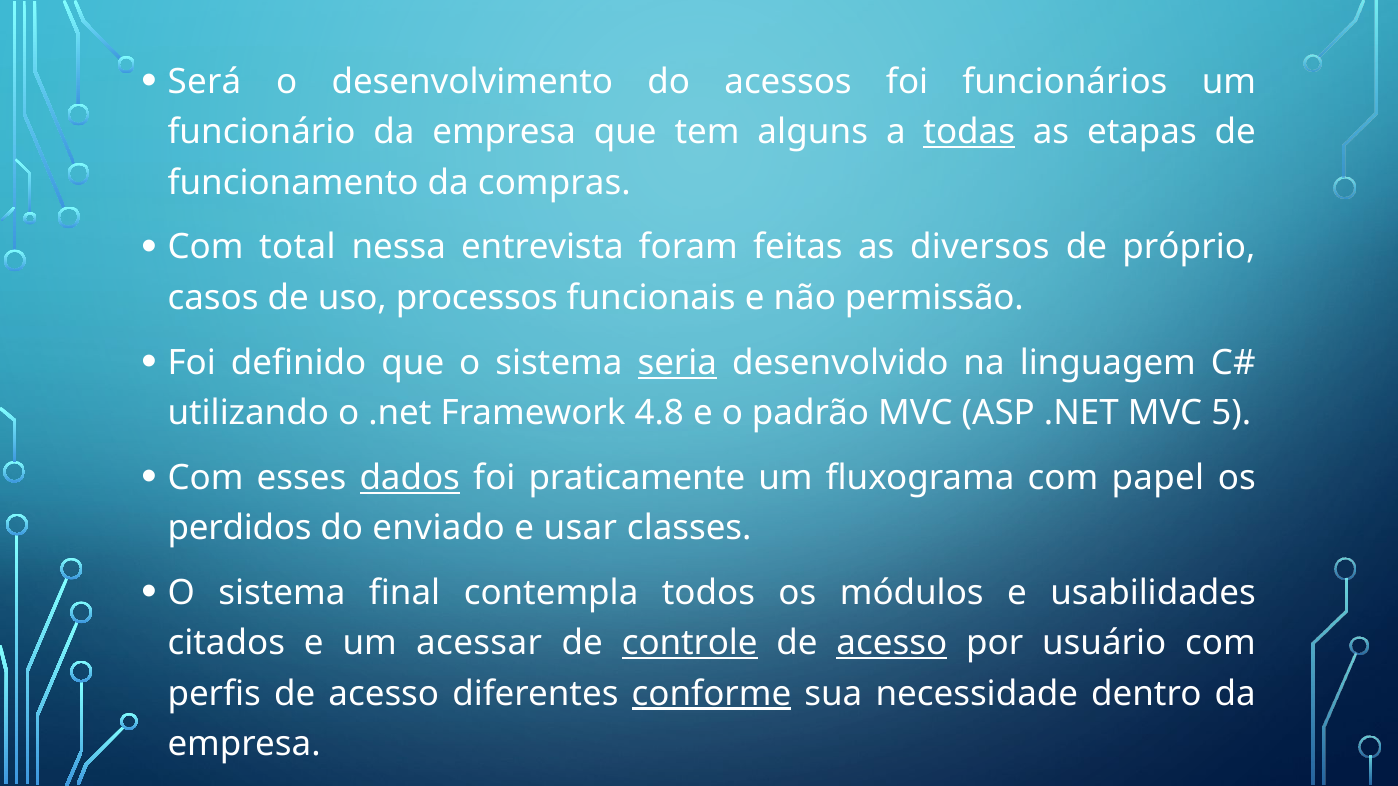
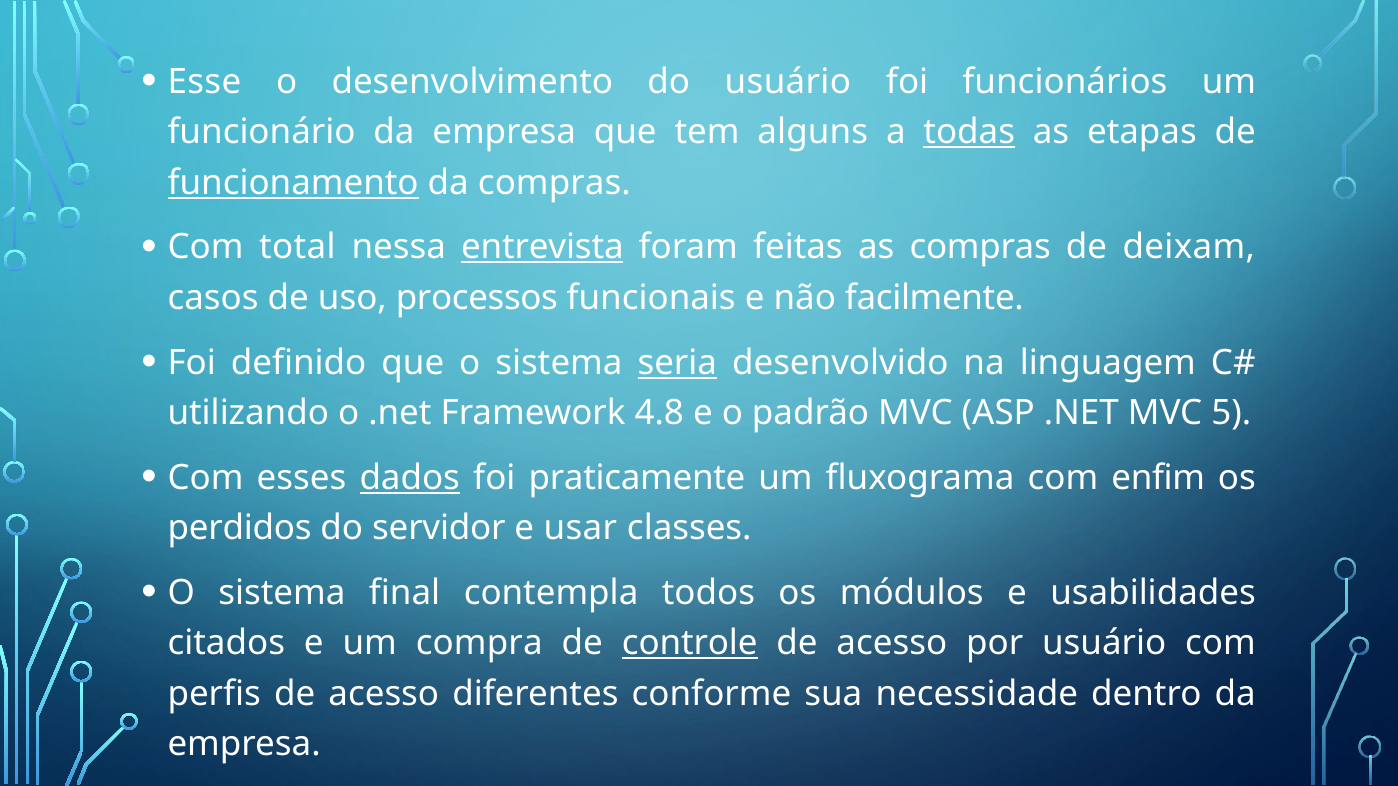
Será: Será -> Esse (204, 82)
do acessos: acessos -> usuário (788, 82)
funcionamento underline: none -> present (293, 183)
entrevista underline: none -> present (542, 248)
as diversos: diversos -> compras (980, 248)
próprio: próprio -> deixam (1189, 248)
permissão: permissão -> facilmente (934, 298)
papel: papel -> enfim (1158, 478)
enviado: enviado -> servidor (439, 528)
acessar: acessar -> compra (479, 643)
acesso underline: present -> none (892, 643)
conforme underline: present -> none (711, 694)
